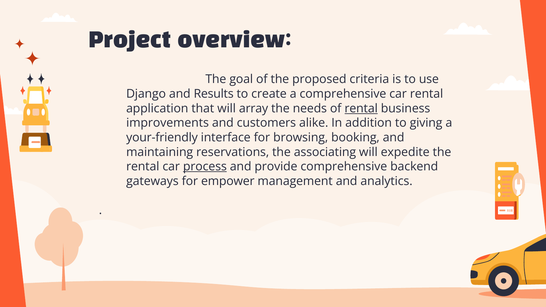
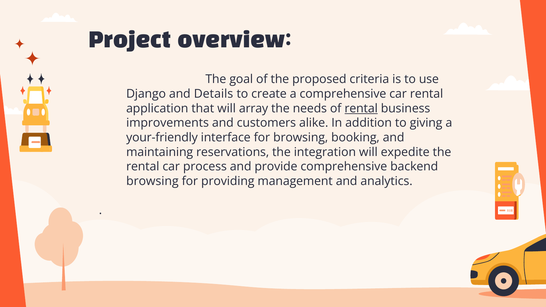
Results: Results -> Details (214, 94)
associating: associating -> integration (325, 152)
process underline: present -> none (205, 167)
gateways: gateways -> browsing (152, 181)
empower: empower -> providing (228, 181)
